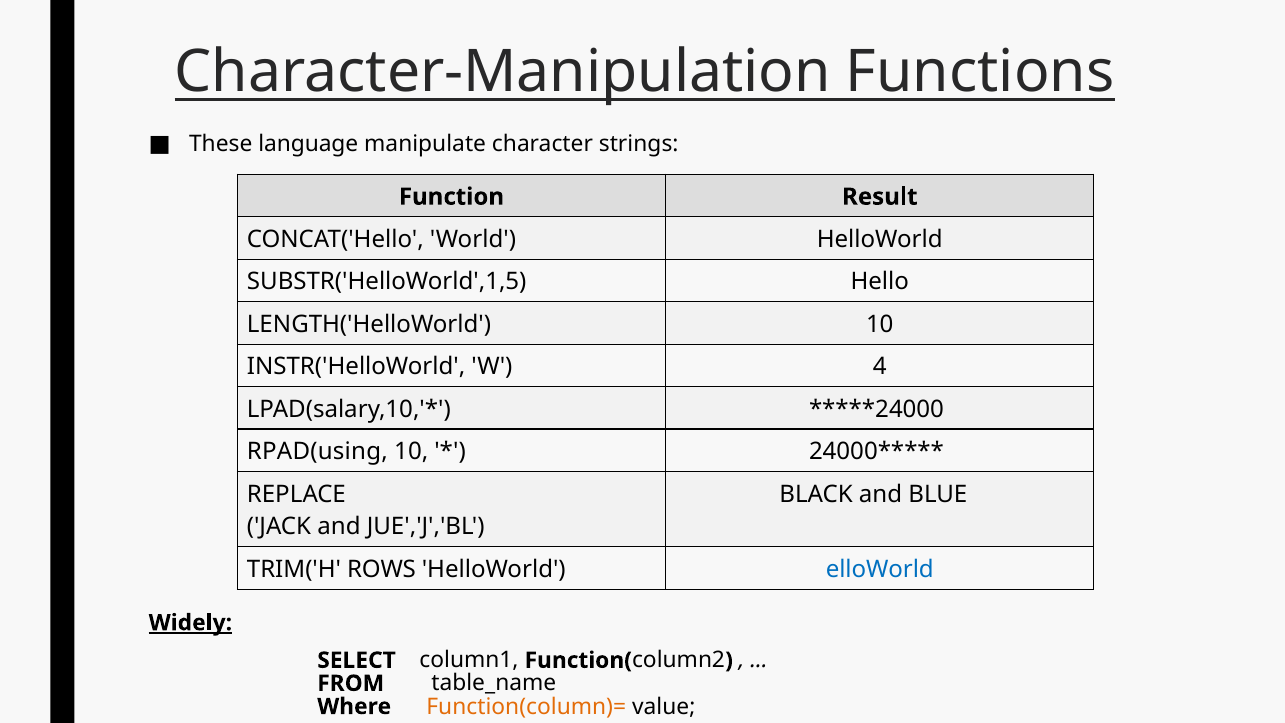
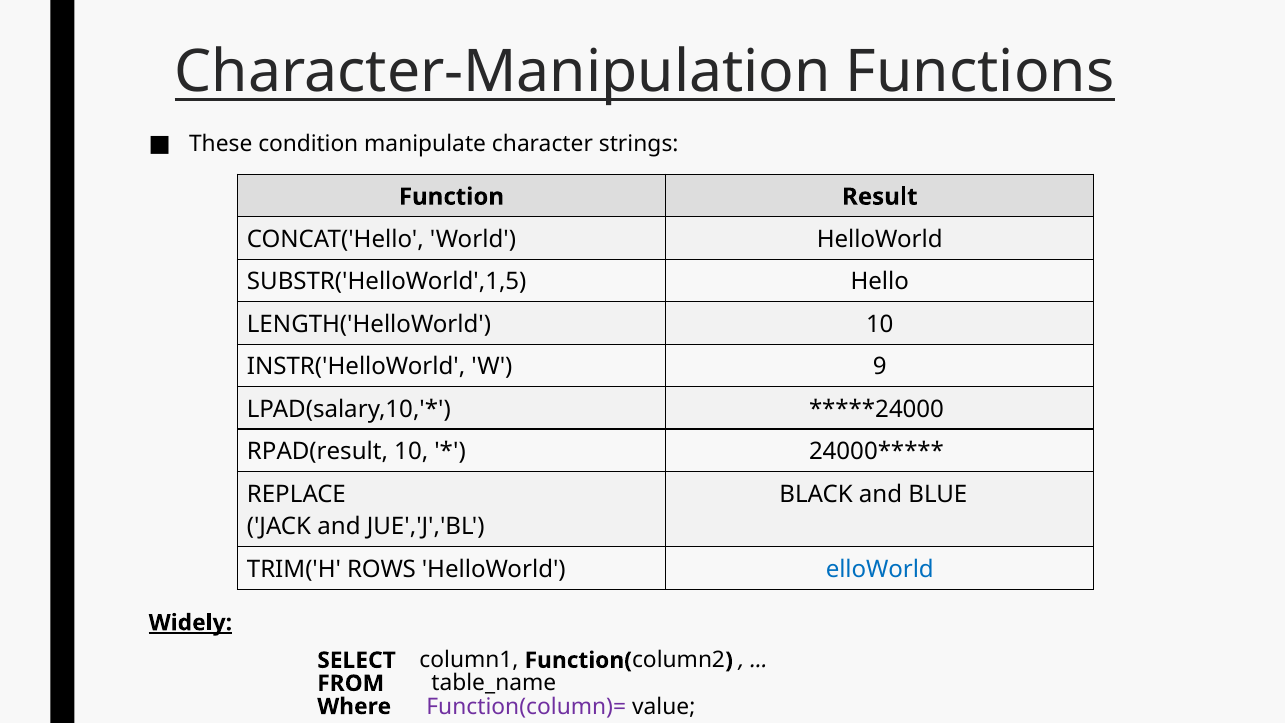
language: language -> condition (308, 144)
4: 4 -> 9 (880, 367)
RPAD(using: RPAD(using -> RPAD(result (317, 451)
Function(column)= colour: orange -> purple (526, 706)
